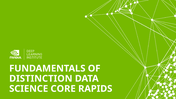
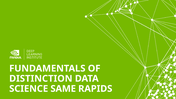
CORE: CORE -> SAME (63, 89)
